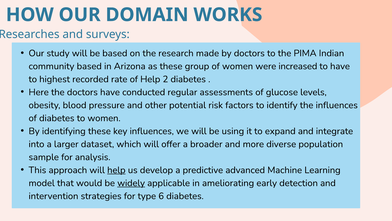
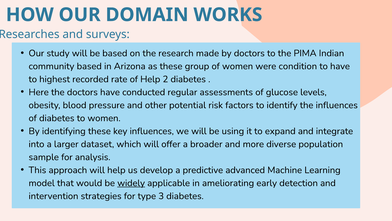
increased: increased -> condition (298, 66)
help underline: present -> none (116, 170)
6: 6 -> 3 (161, 196)
